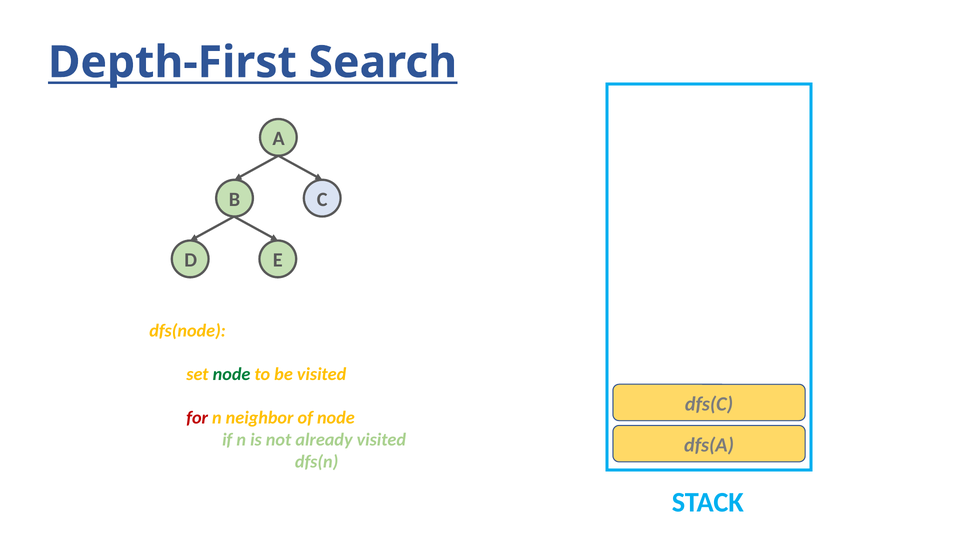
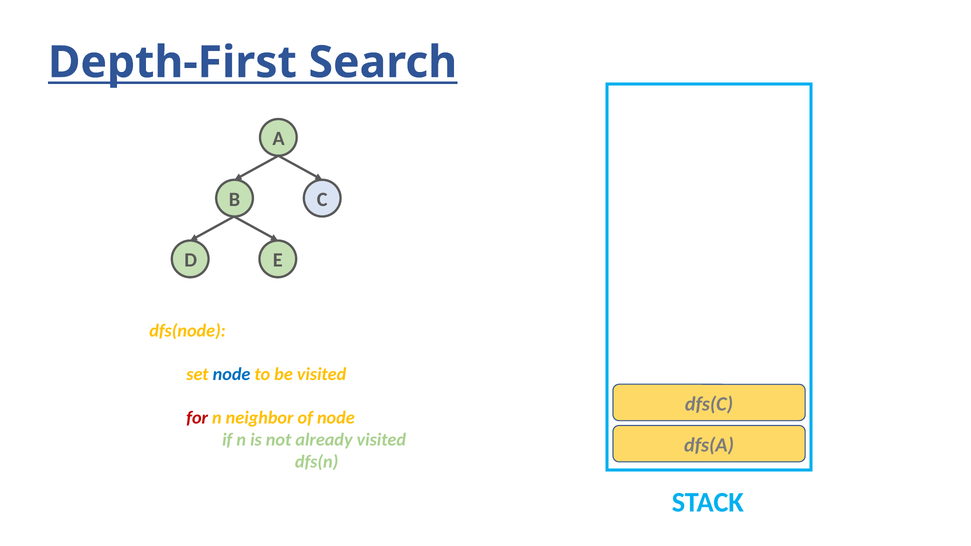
node colour: green -> blue (232, 374)
